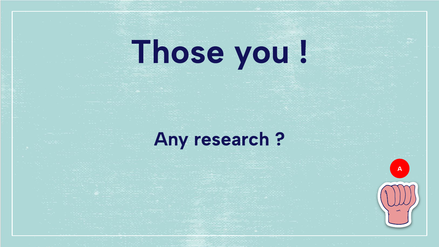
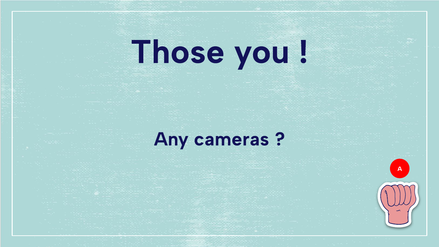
research: research -> cameras (232, 139)
